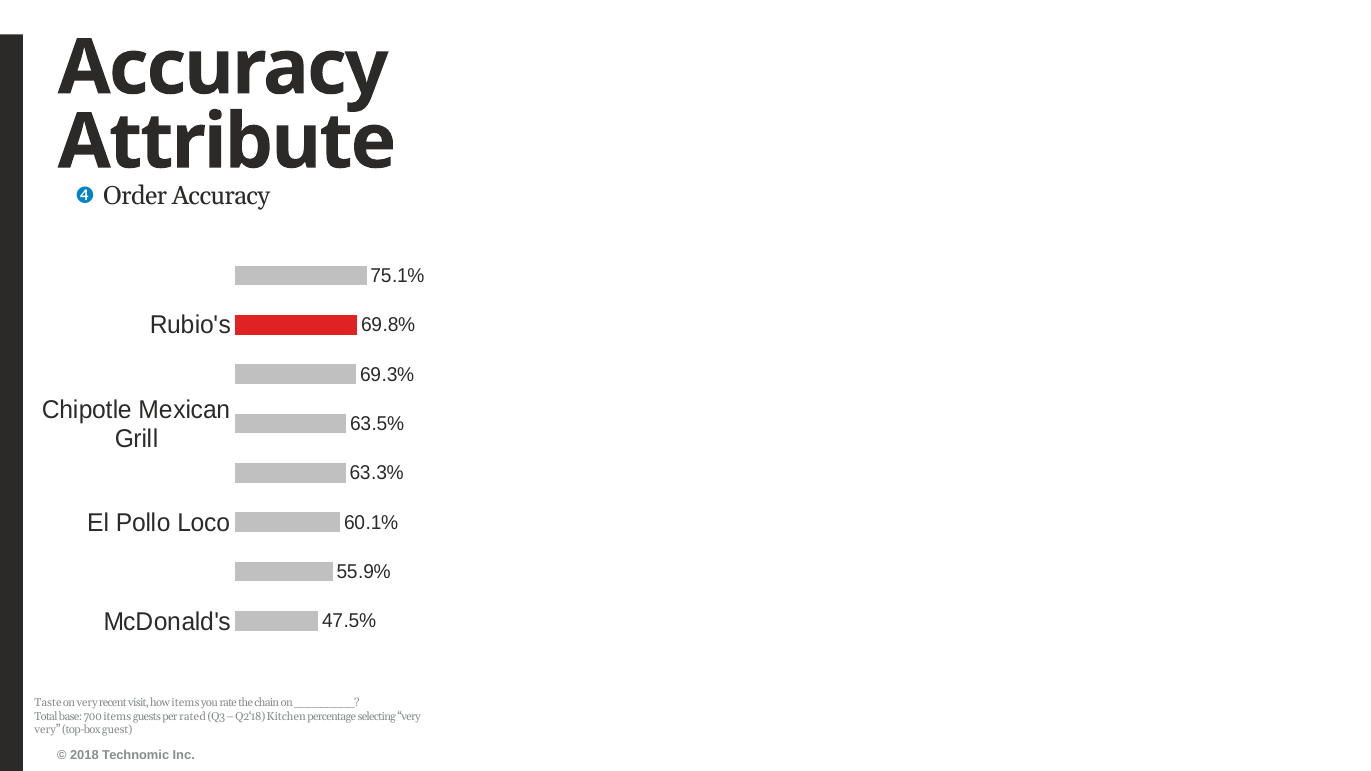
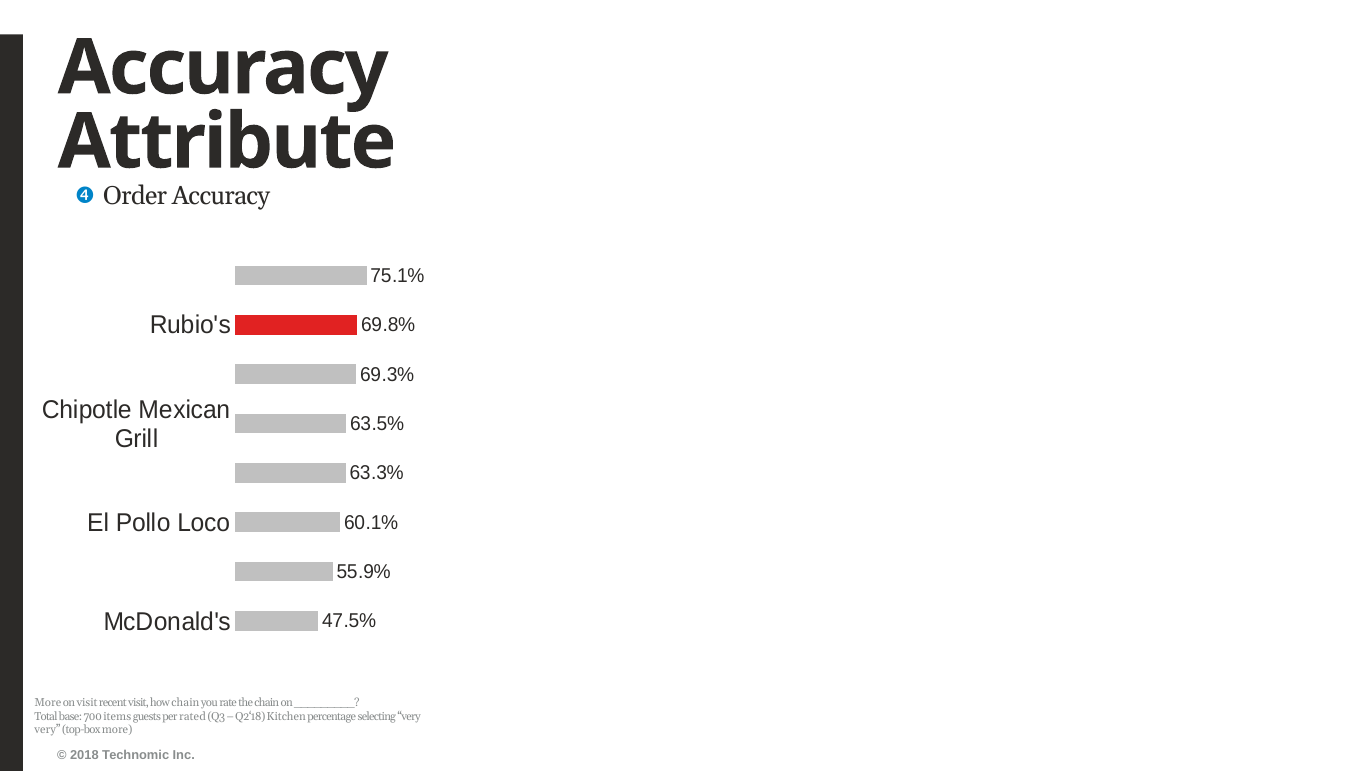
Taste: Taste -> More (48, 703)
on very: very -> visit (87, 703)
how items: items -> chain (185, 703)
top-box guest: guest -> more (117, 730)
